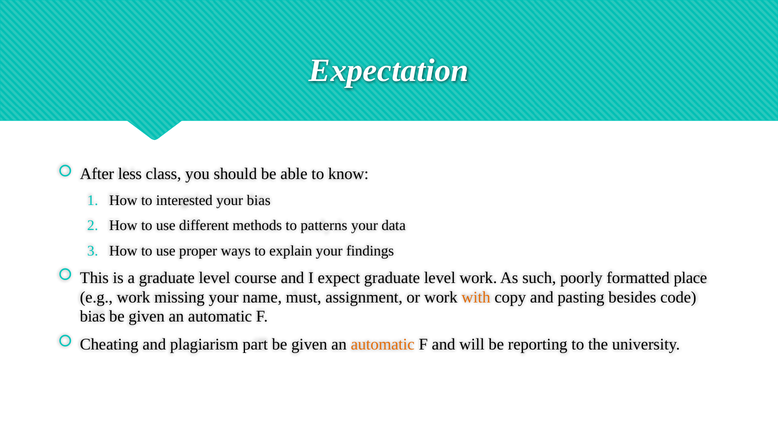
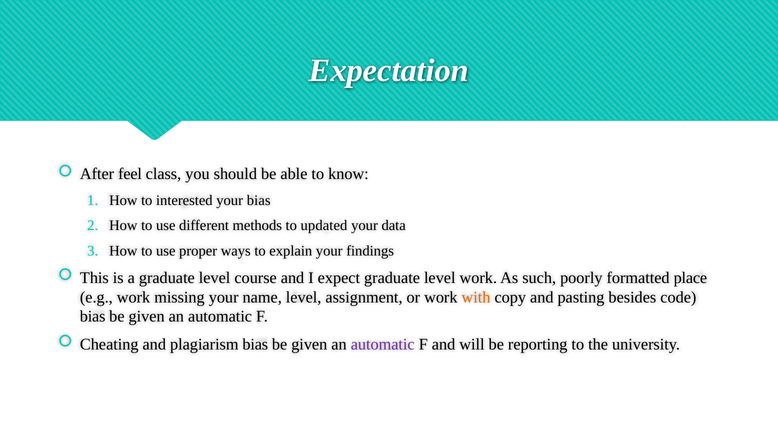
less: less -> feel (130, 174)
patterns: patterns -> updated (324, 225)
name must: must -> level (304, 297)
plagiarism part: part -> bias (255, 344)
automatic colour: orange -> purple (383, 344)
